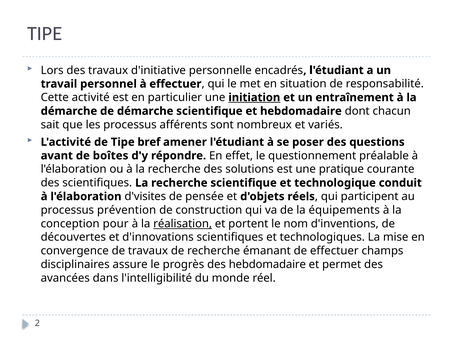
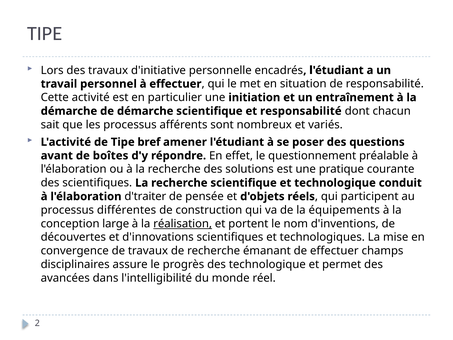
initiation underline: present -> none (254, 97)
et hebdomadaire: hebdomadaire -> responsabilité (301, 111)
d'visites: d'visites -> d'traiter (145, 196)
prévention: prévention -> différentes (127, 210)
pour: pour -> large (116, 223)
des hebdomadaire: hebdomadaire -> technologique (267, 264)
